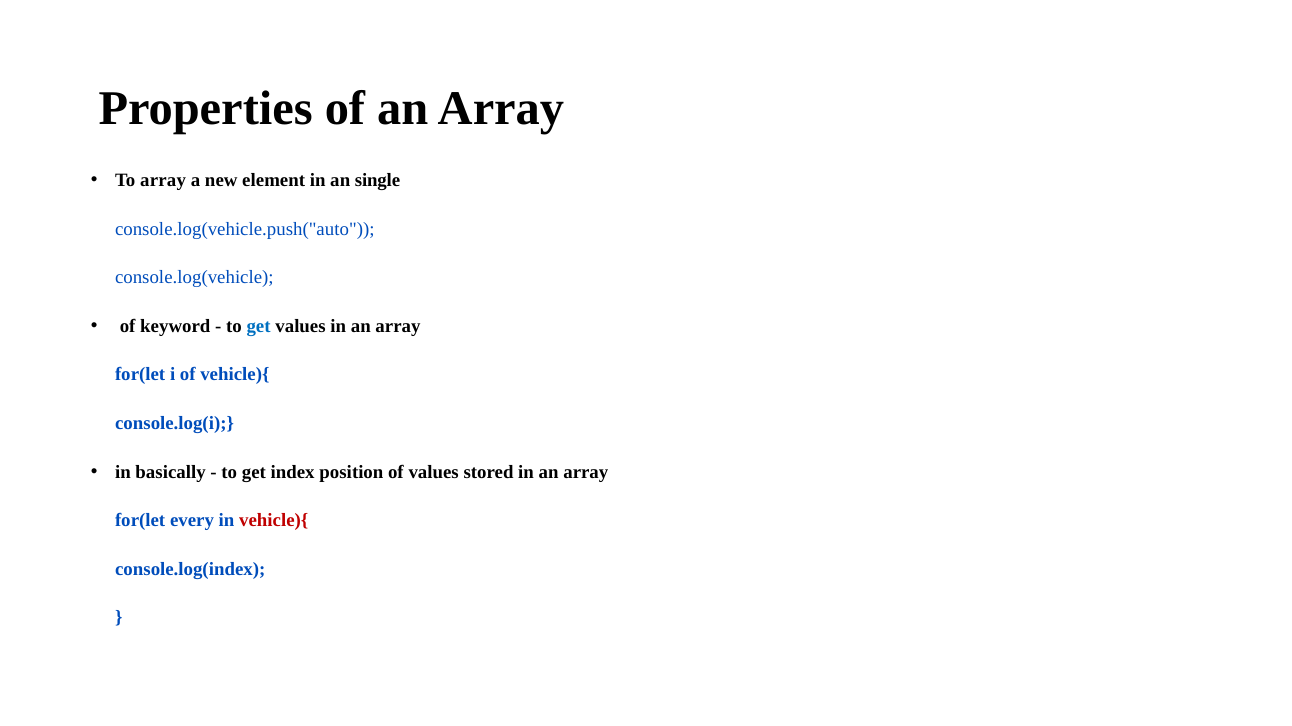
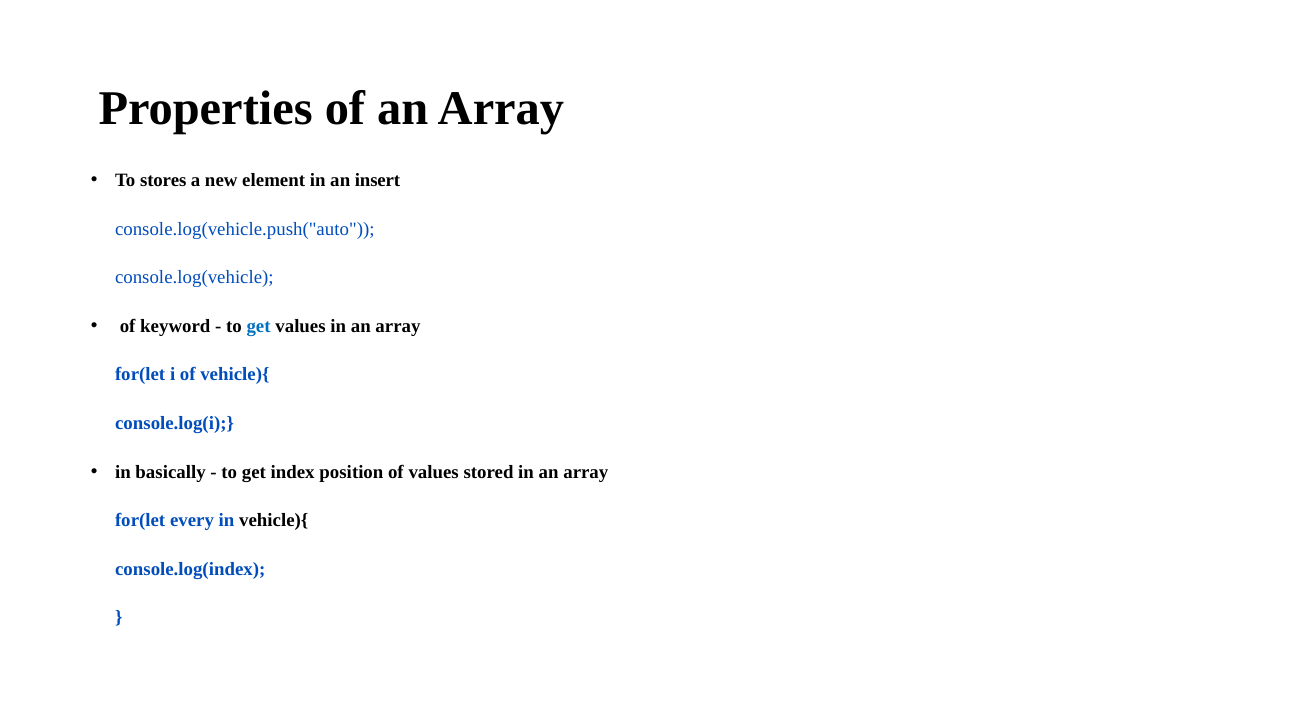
To array: array -> stores (163, 181)
single: single -> insert (378, 181)
vehicle){ colour: red -> black (274, 521)
